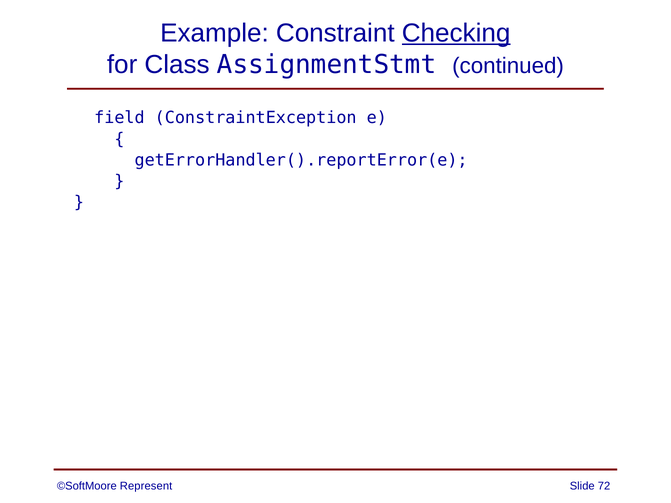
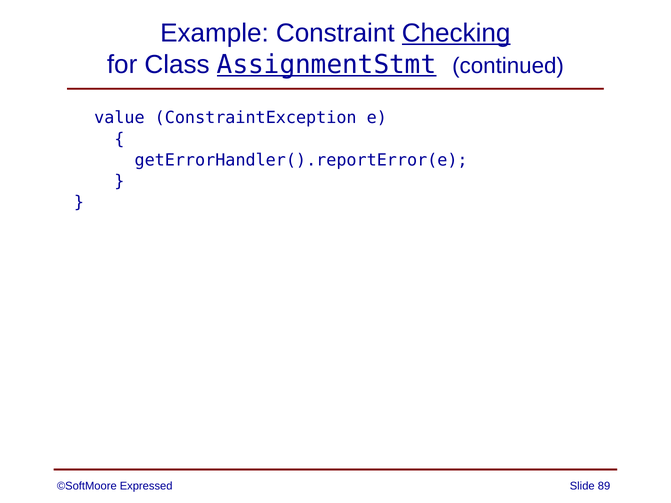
AssignmentStmt underline: none -> present (327, 64)
field: field -> value (119, 118)
Represent: Represent -> Expressed (146, 486)
72: 72 -> 89 (604, 486)
